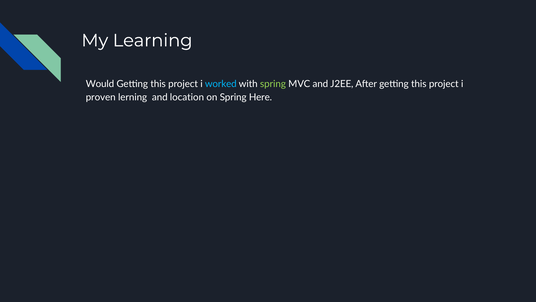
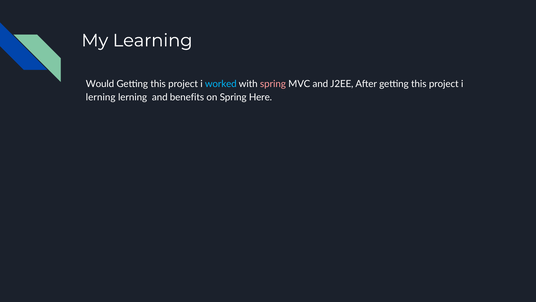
spring colour: light green -> pink (273, 84)
proven: proven -> lerning (101, 97)
location: location -> benefits (187, 97)
